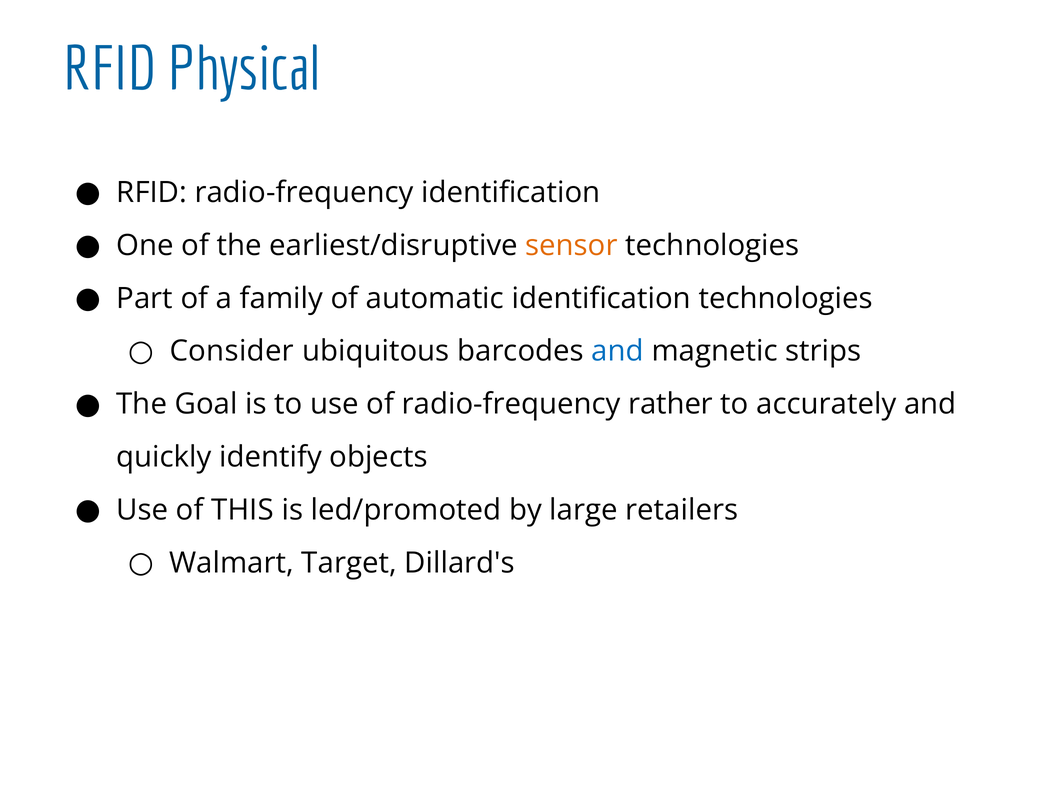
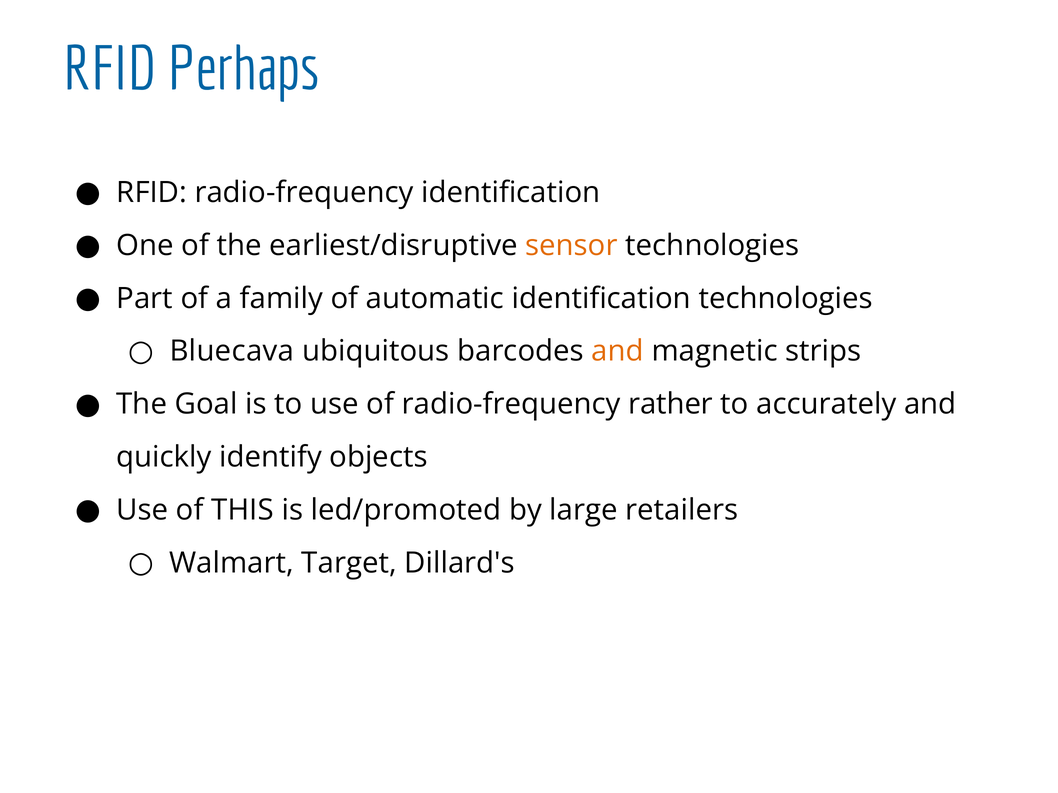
Physical: Physical -> Perhaps (244, 69)
Consider: Consider -> Bluecava (232, 352)
and colour: blue -> orange (618, 352)
